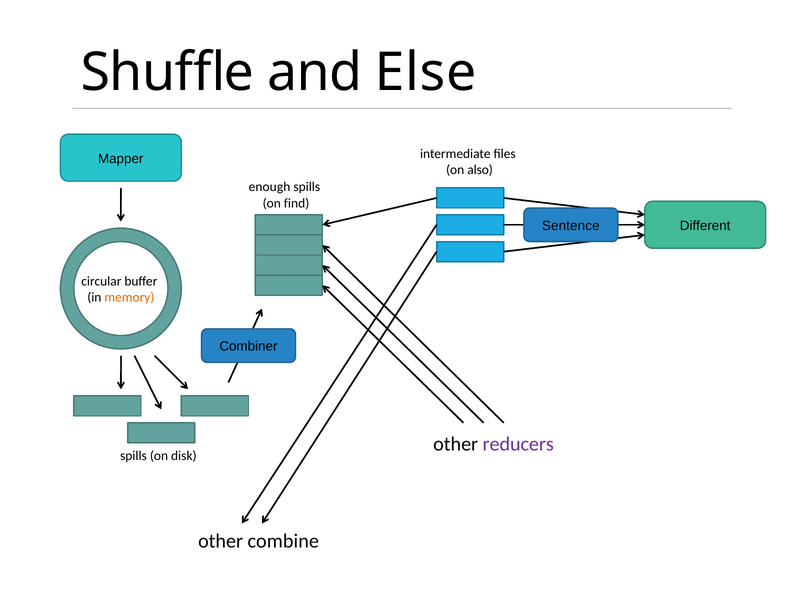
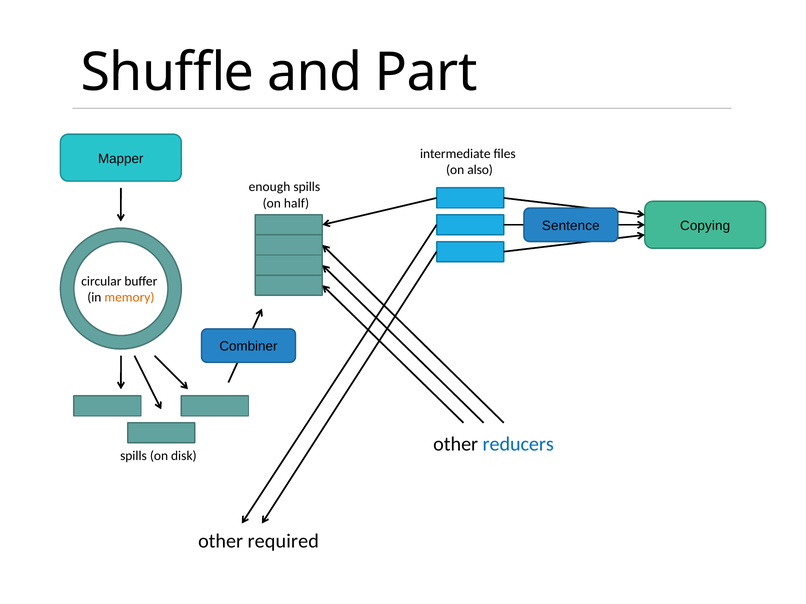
Else: Else -> Part (426, 72)
find: find -> half (297, 203)
Different: Different -> Copying (705, 226)
reducers colour: purple -> blue (518, 444)
combine: combine -> required (283, 541)
